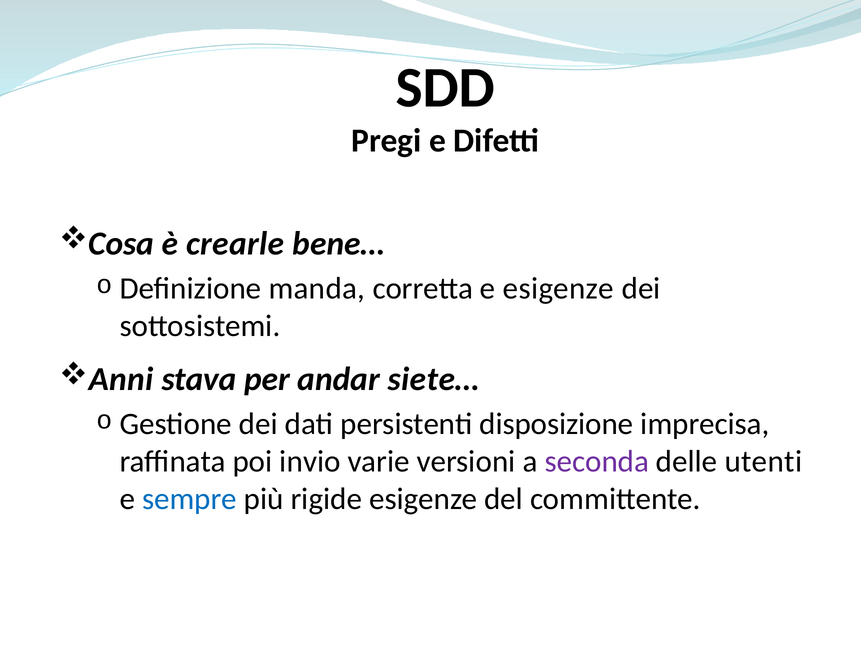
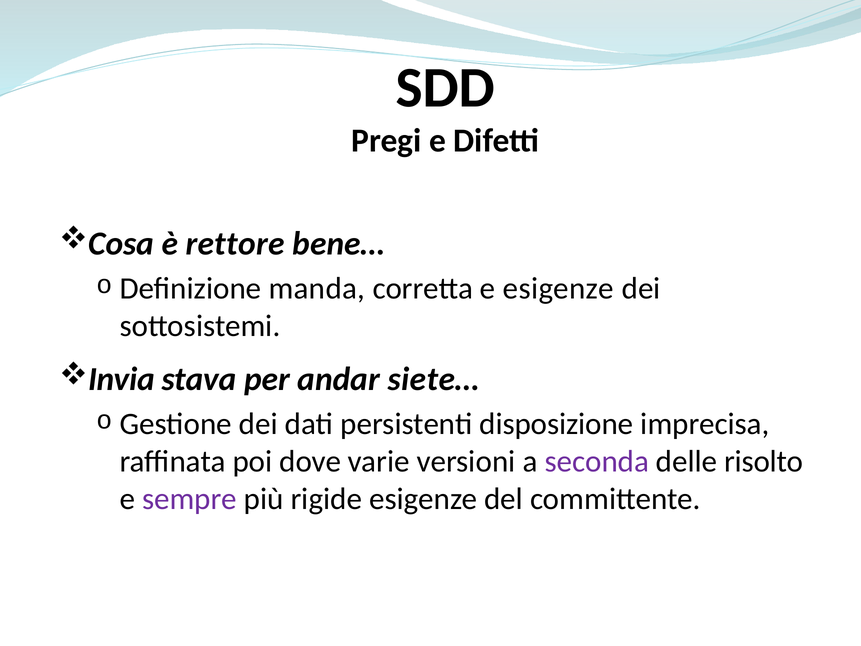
crearle: crearle -> rettore (235, 244)
Anni: Anni -> Invia (121, 379)
invio: invio -> dove (310, 461)
utenti: utenti -> risolto (764, 461)
sempre colour: blue -> purple (189, 499)
